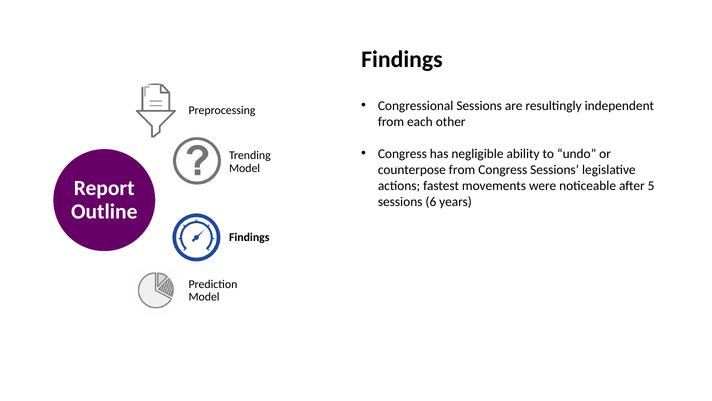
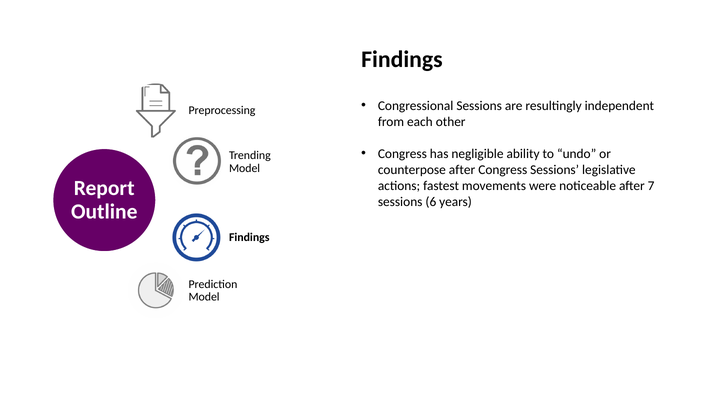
counterpose from: from -> after (462, 170)
5: 5 -> 7 (651, 186)
